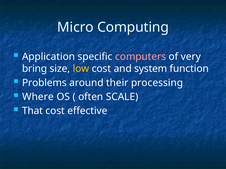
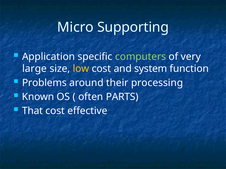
Computing: Computing -> Supporting (133, 27)
computers colour: pink -> light green (141, 57)
bring: bring -> large (35, 69)
Where: Where -> Known (38, 97)
SCALE: SCALE -> PARTS (122, 97)
